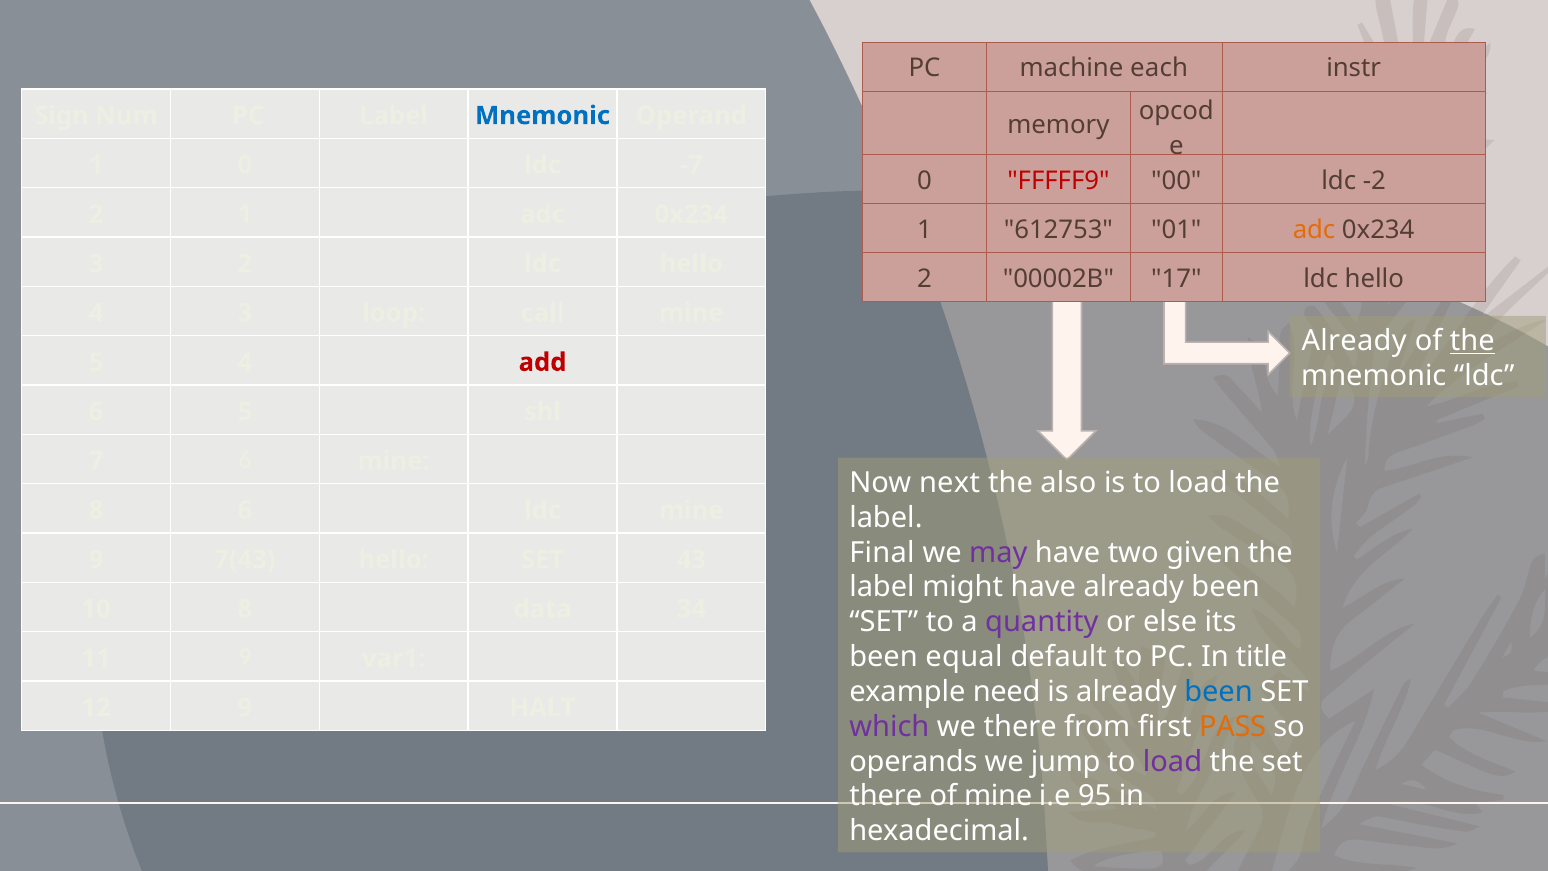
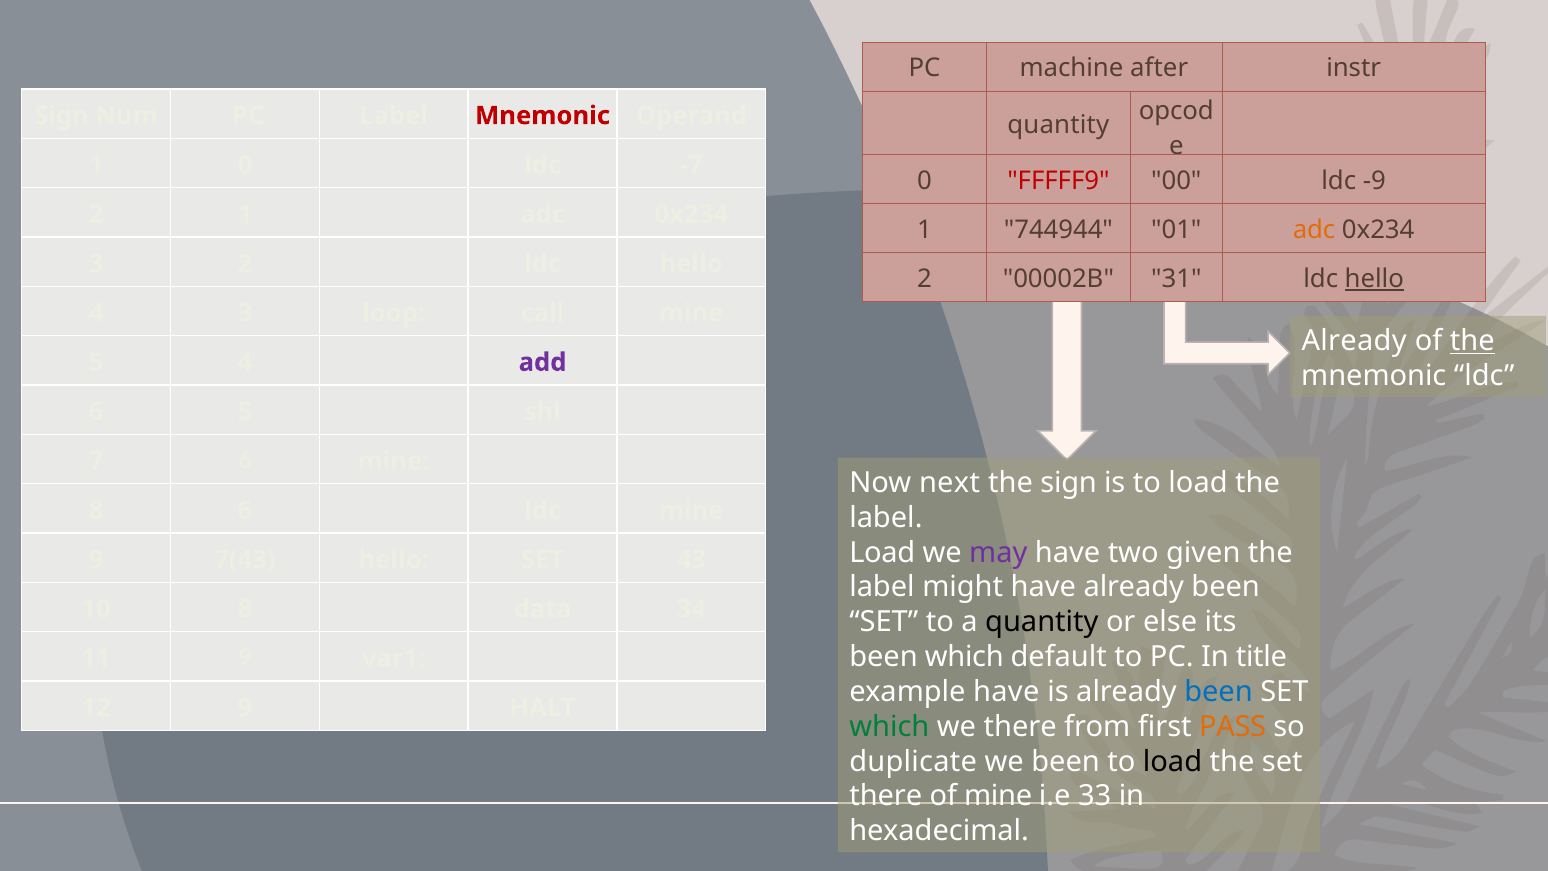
each: each -> after (1159, 68)
Mnemonic colour: blue -> red (543, 116)
memory: memory -> quantity (1058, 125)
-2: -2 -> -9 (1374, 181)
612753: 612753 -> 744944 (1058, 230)
17: 17 -> 31 (1176, 279)
hello underline: none -> present (1374, 279)
add colour: red -> purple (543, 362)
the also: also -> sign (1069, 483)
Final: Final -> Load (882, 552)
quantity colour: purple -> black (1042, 622)
been equal: equal -> which (964, 657)
example need: need -> have (1006, 692)
which colour: purple -> green (889, 727)
operands: operands -> duplicate (913, 761)
we jump: jump -> been (1066, 761)
load colour: purple -> black (1173, 761)
95: 95 -> 33 (1095, 796)
